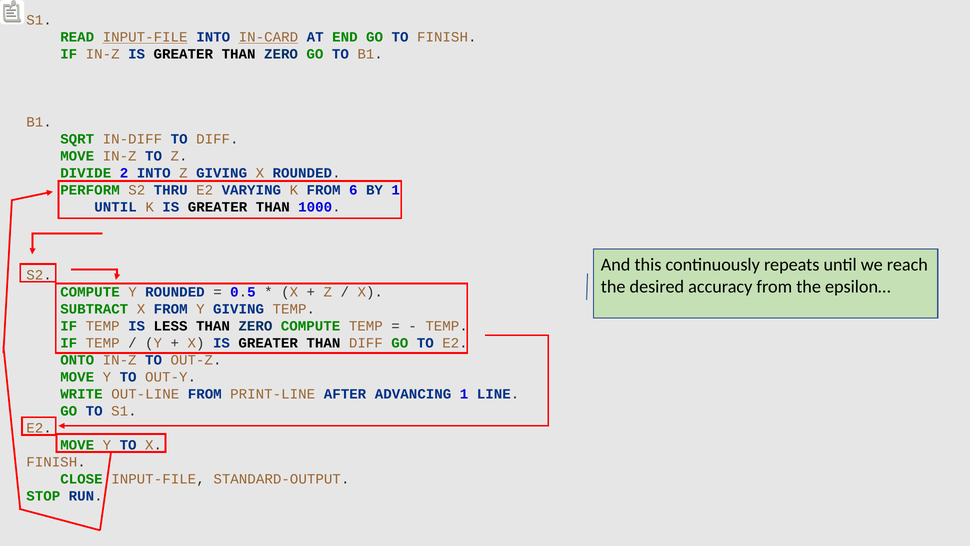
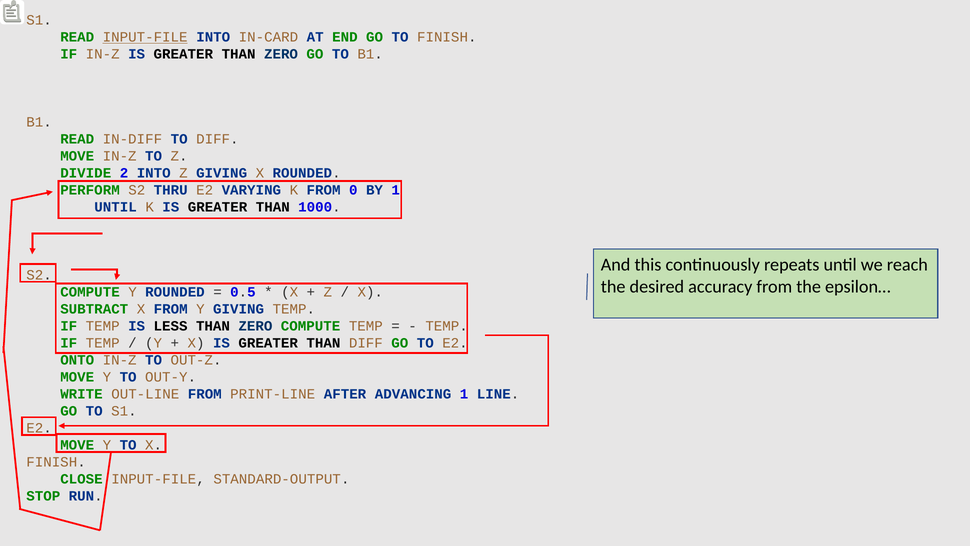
IN-CARD underline: present -> none (268, 37)
SQRT: SQRT -> READ (77, 139)
6: 6 -> 0 (353, 190)
